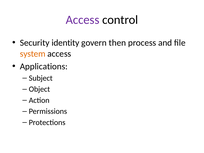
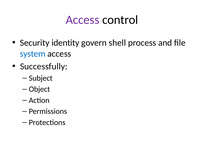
then: then -> shell (117, 43)
system colour: orange -> blue (33, 54)
Applications: Applications -> Successfully (44, 66)
